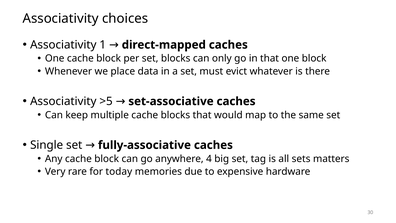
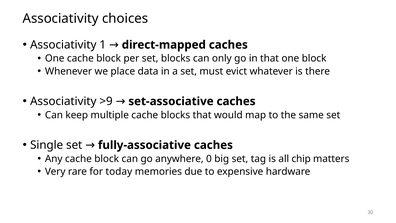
>5: >5 -> >9 (106, 101)
4: 4 -> 0 (209, 159)
sets: sets -> chip (301, 159)
